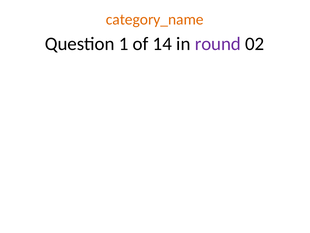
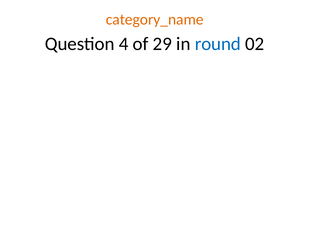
1: 1 -> 4 (124, 44)
14: 14 -> 29 (162, 44)
round colour: purple -> blue (218, 44)
